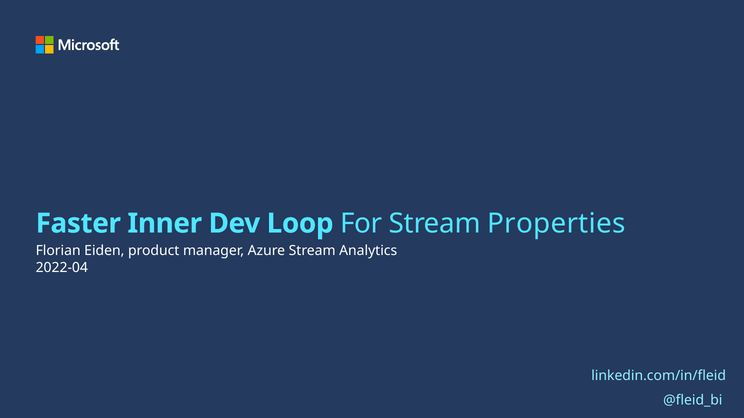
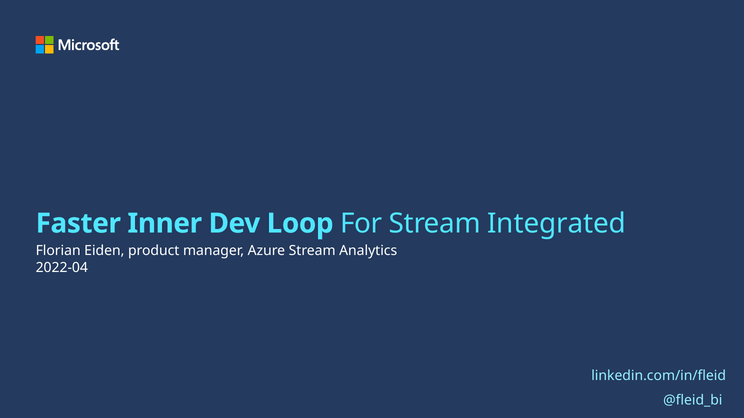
Properties: Properties -> Integrated (557, 224)
